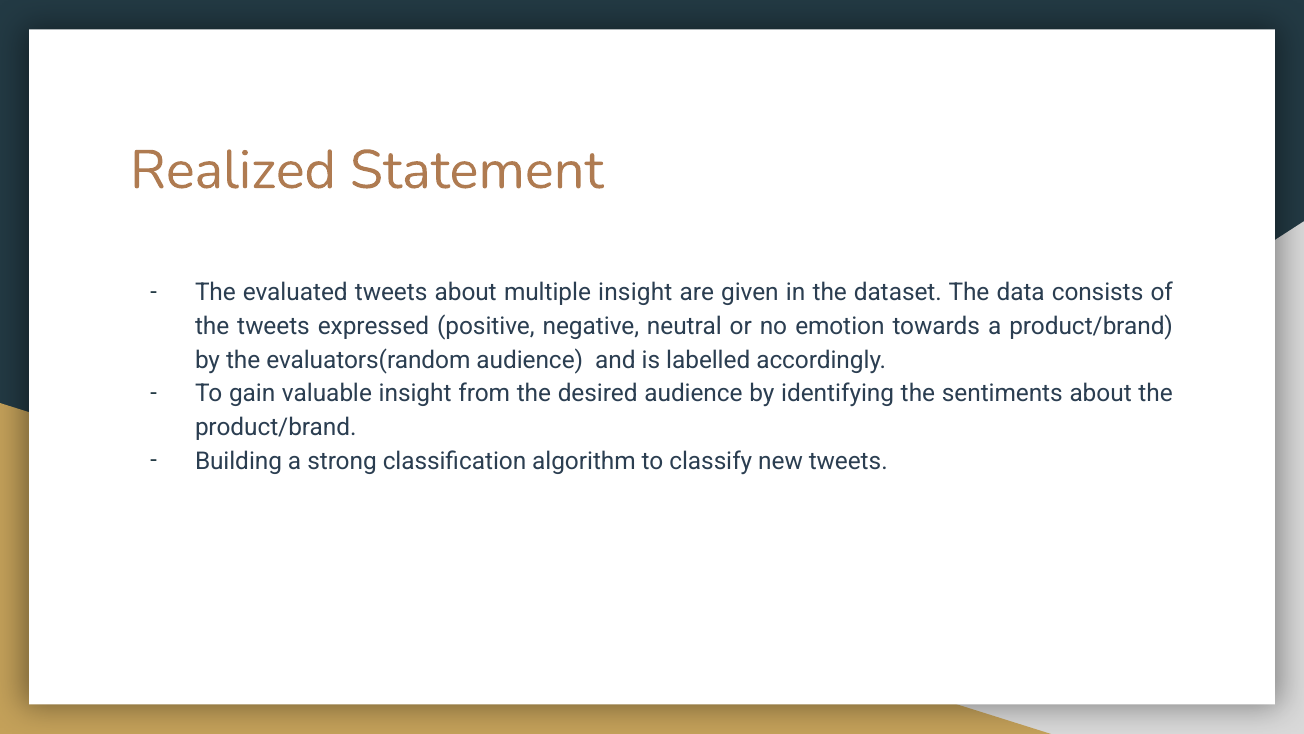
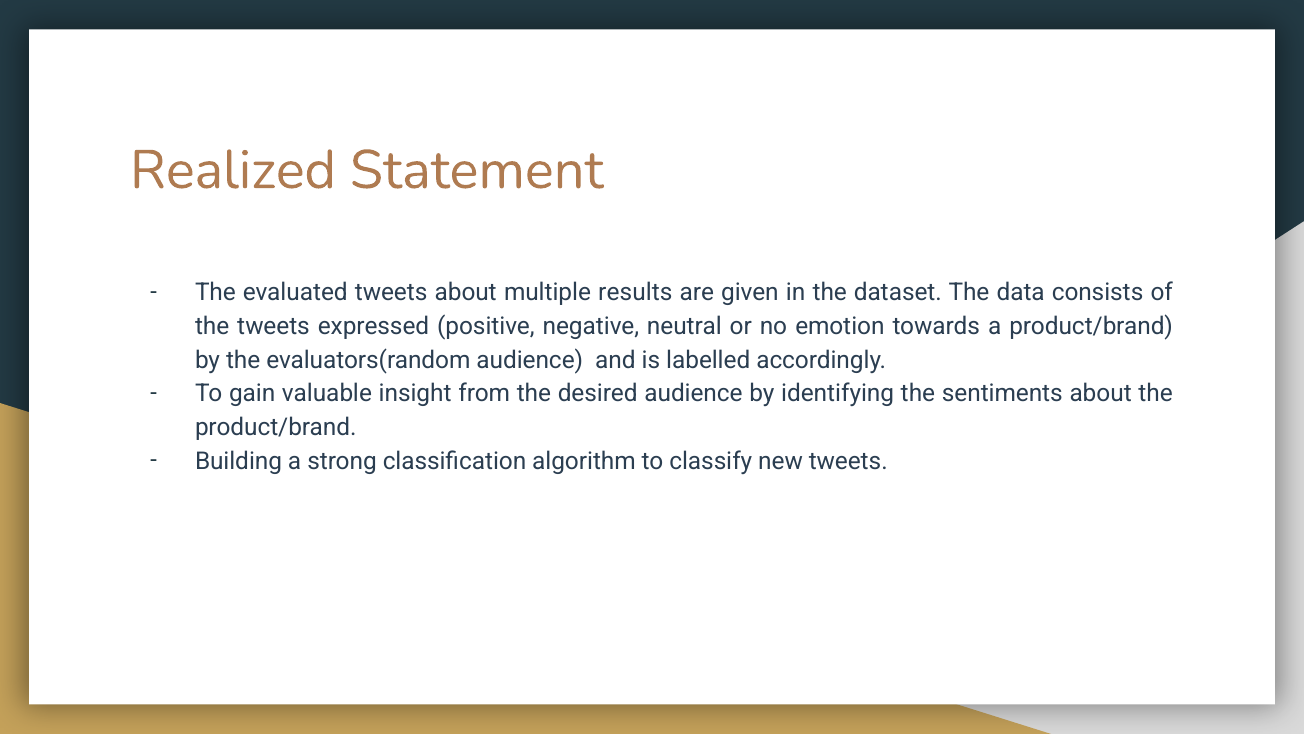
multiple insight: insight -> results (635, 293)
